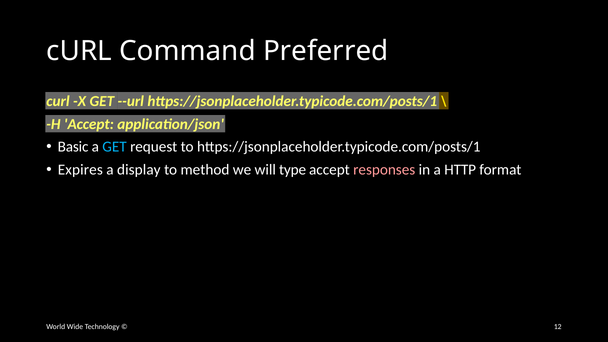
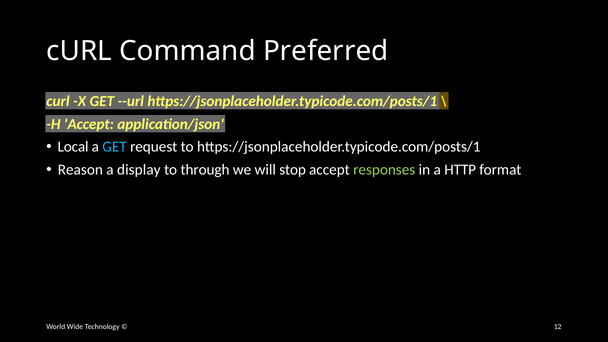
Basic: Basic -> Local (73, 147)
Expires: Expires -> Reason (80, 170)
method: method -> through (205, 170)
type: type -> stop (293, 170)
responses colour: pink -> light green (384, 170)
